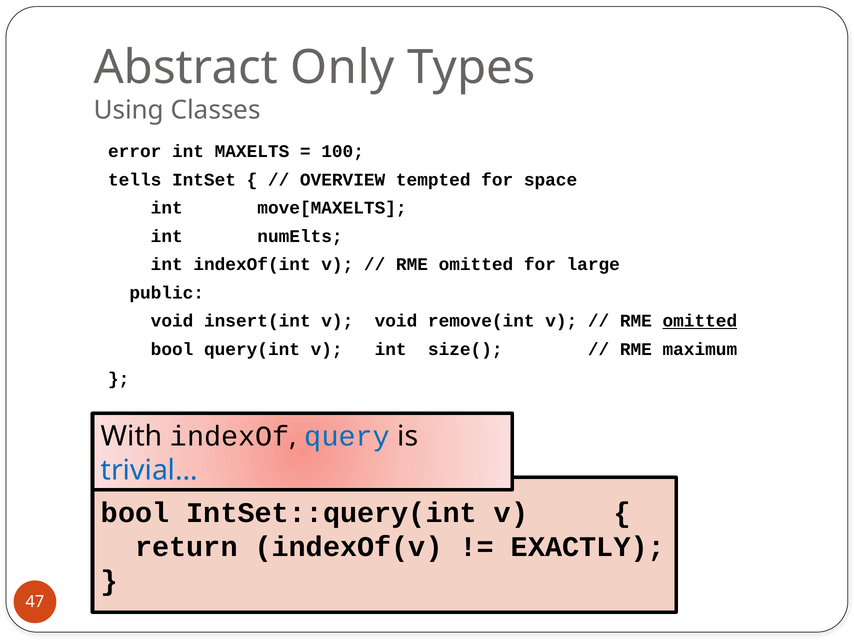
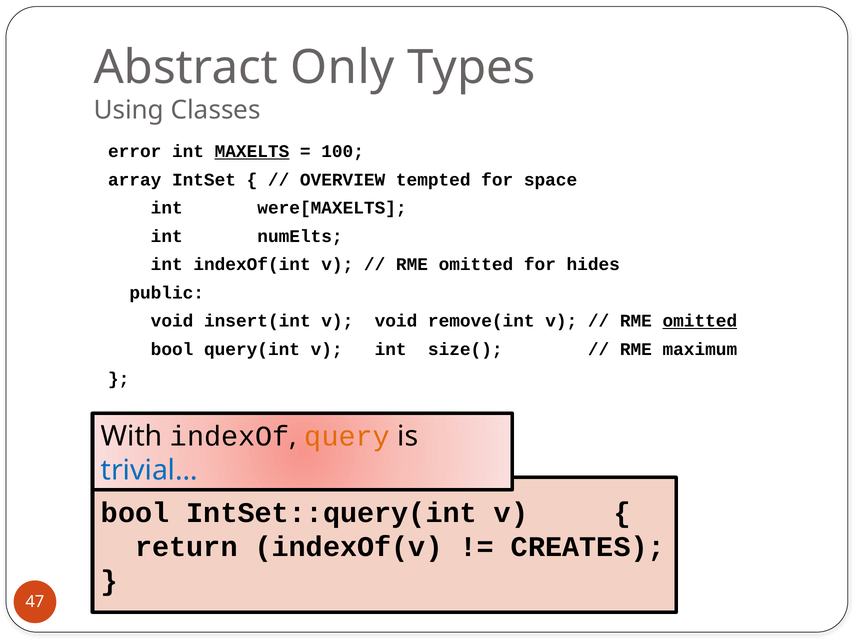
MAXELTS underline: none -> present (252, 151)
tells: tells -> array (135, 180)
move[MAXELTS: move[MAXELTS -> were[MAXELTS (332, 208)
large: large -> hides (593, 264)
query colour: blue -> orange (347, 436)
EXACTLY: EXACTLY -> CREATES (588, 546)
